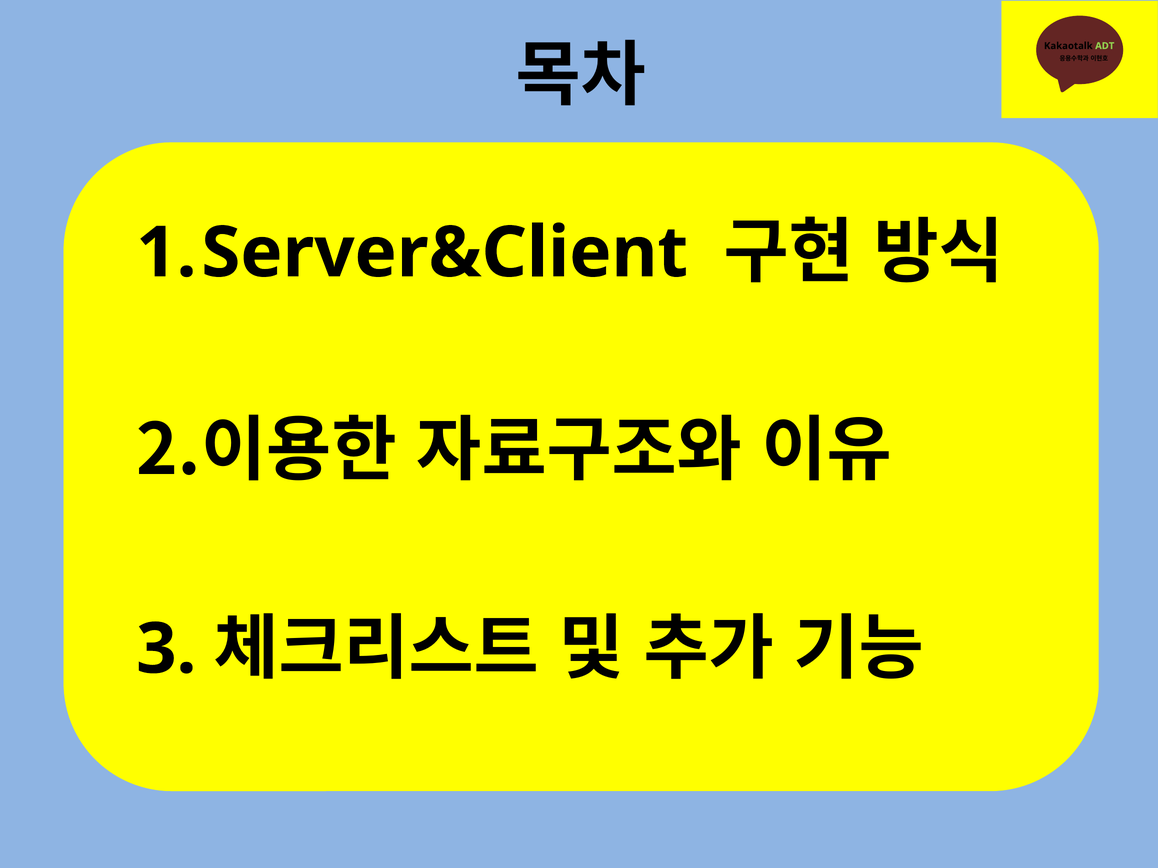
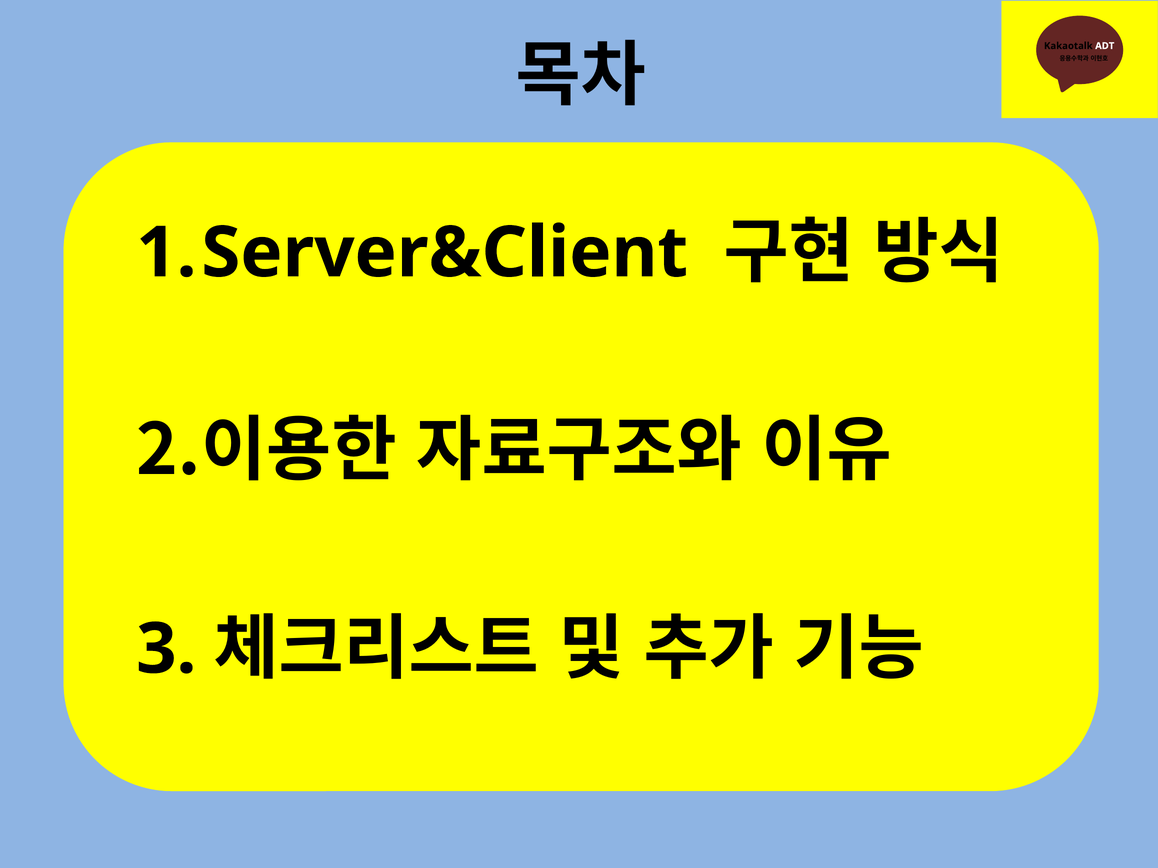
ADT colour: light green -> white (1105, 46)
